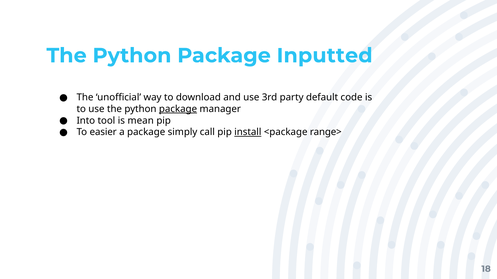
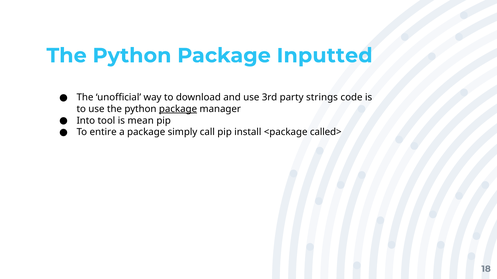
default: default -> strings (322, 98)
easier: easier -> entire (103, 132)
install underline: present -> none (248, 132)
range>: range> -> called> (326, 132)
